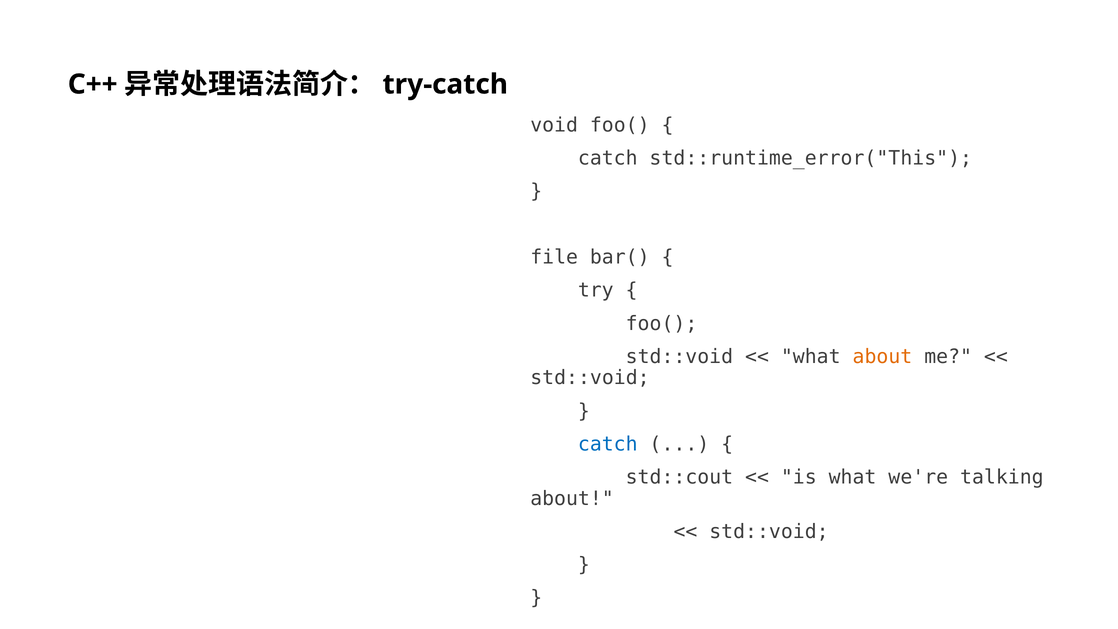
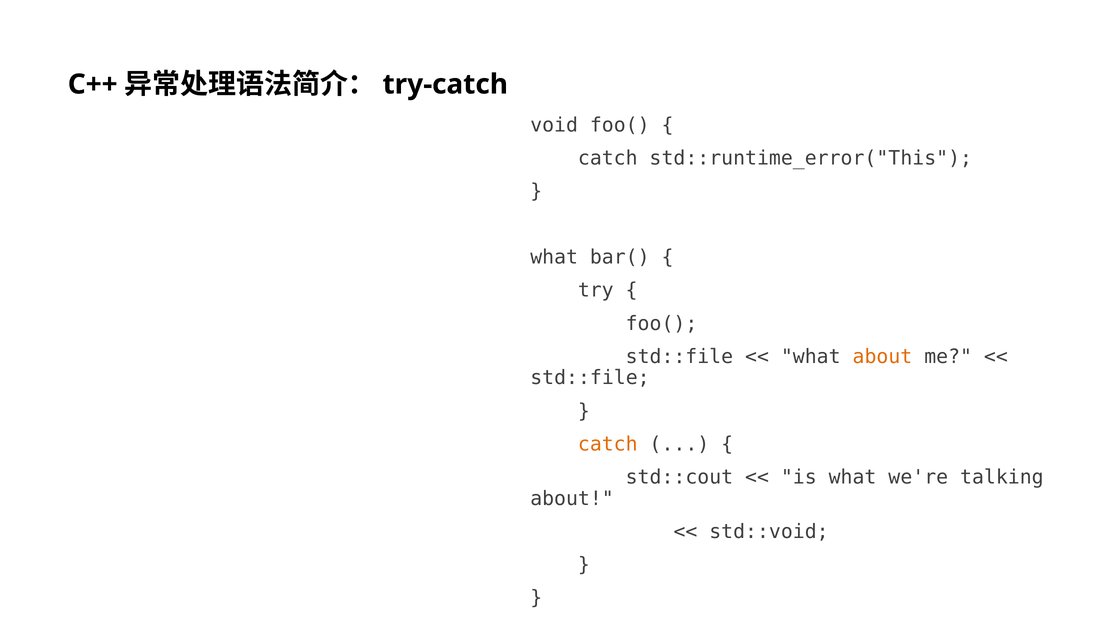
file: file -> what (554, 257)
std::void: std::void -> std::file (679, 356)
std::void: std::void -> std::file (590, 378)
catch colour: blue -> orange (608, 444)
